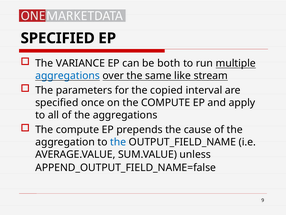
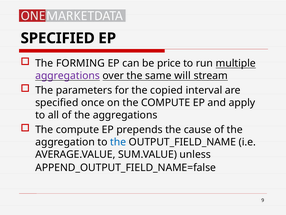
VARIANCE: VARIANCE -> FORMING (80, 63)
both: both -> price (169, 63)
aggregations colour: blue -> purple (68, 76)
like: like -> will (183, 76)
